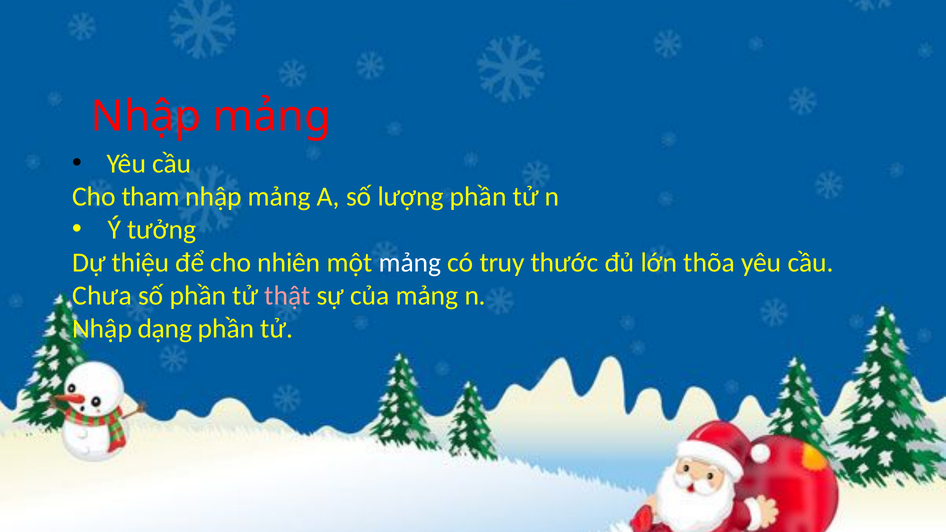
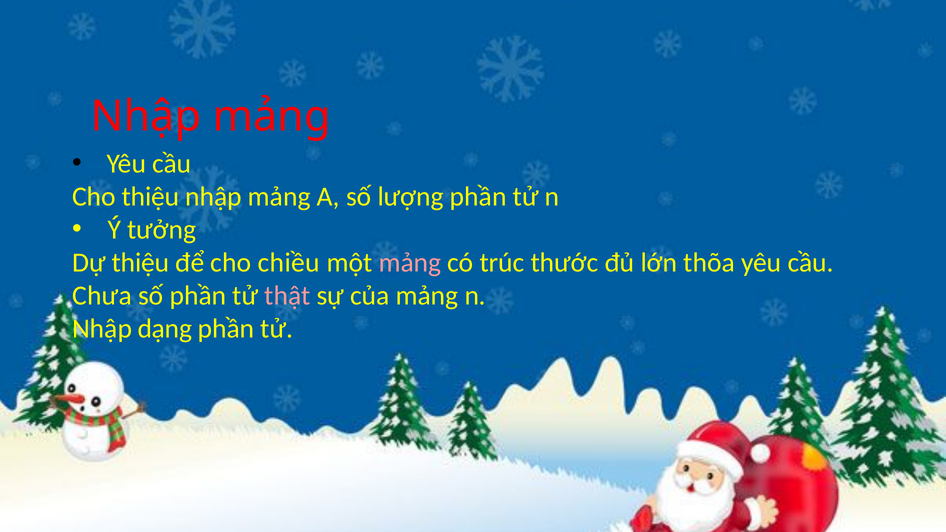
Cho tham: tham -> thiệu (151, 197)
nhiên: nhiên -> chiều (289, 263)
mảng colour: white -> pink (410, 263)
truy: truy -> trúc (502, 263)
